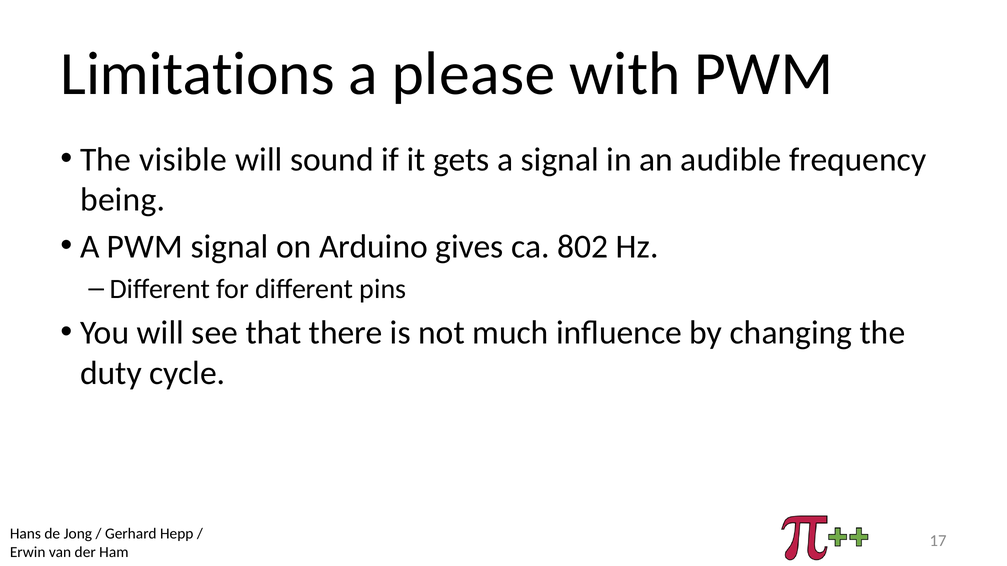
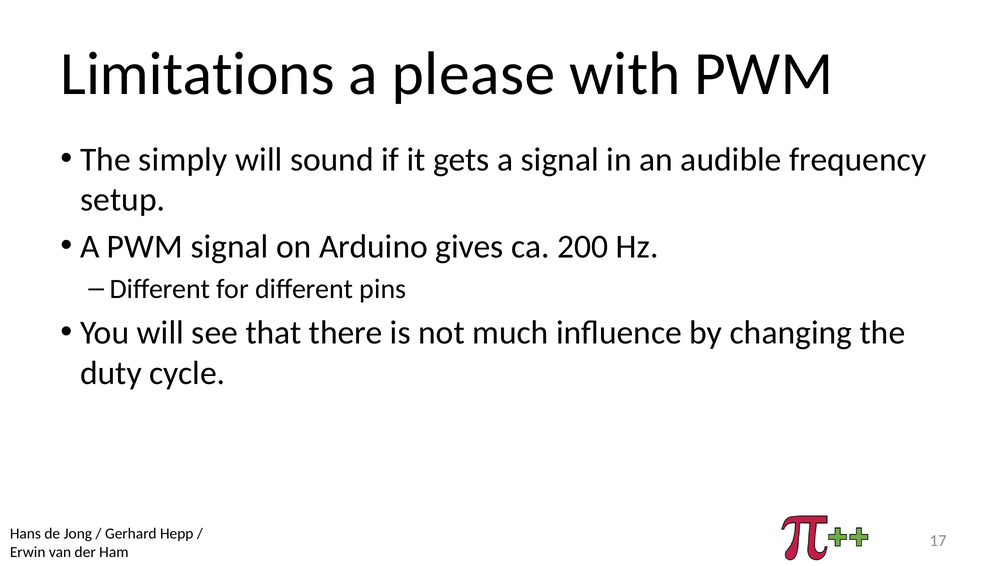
visible: visible -> simply (183, 160)
being: being -> setup (123, 200)
802: 802 -> 200 (583, 247)
